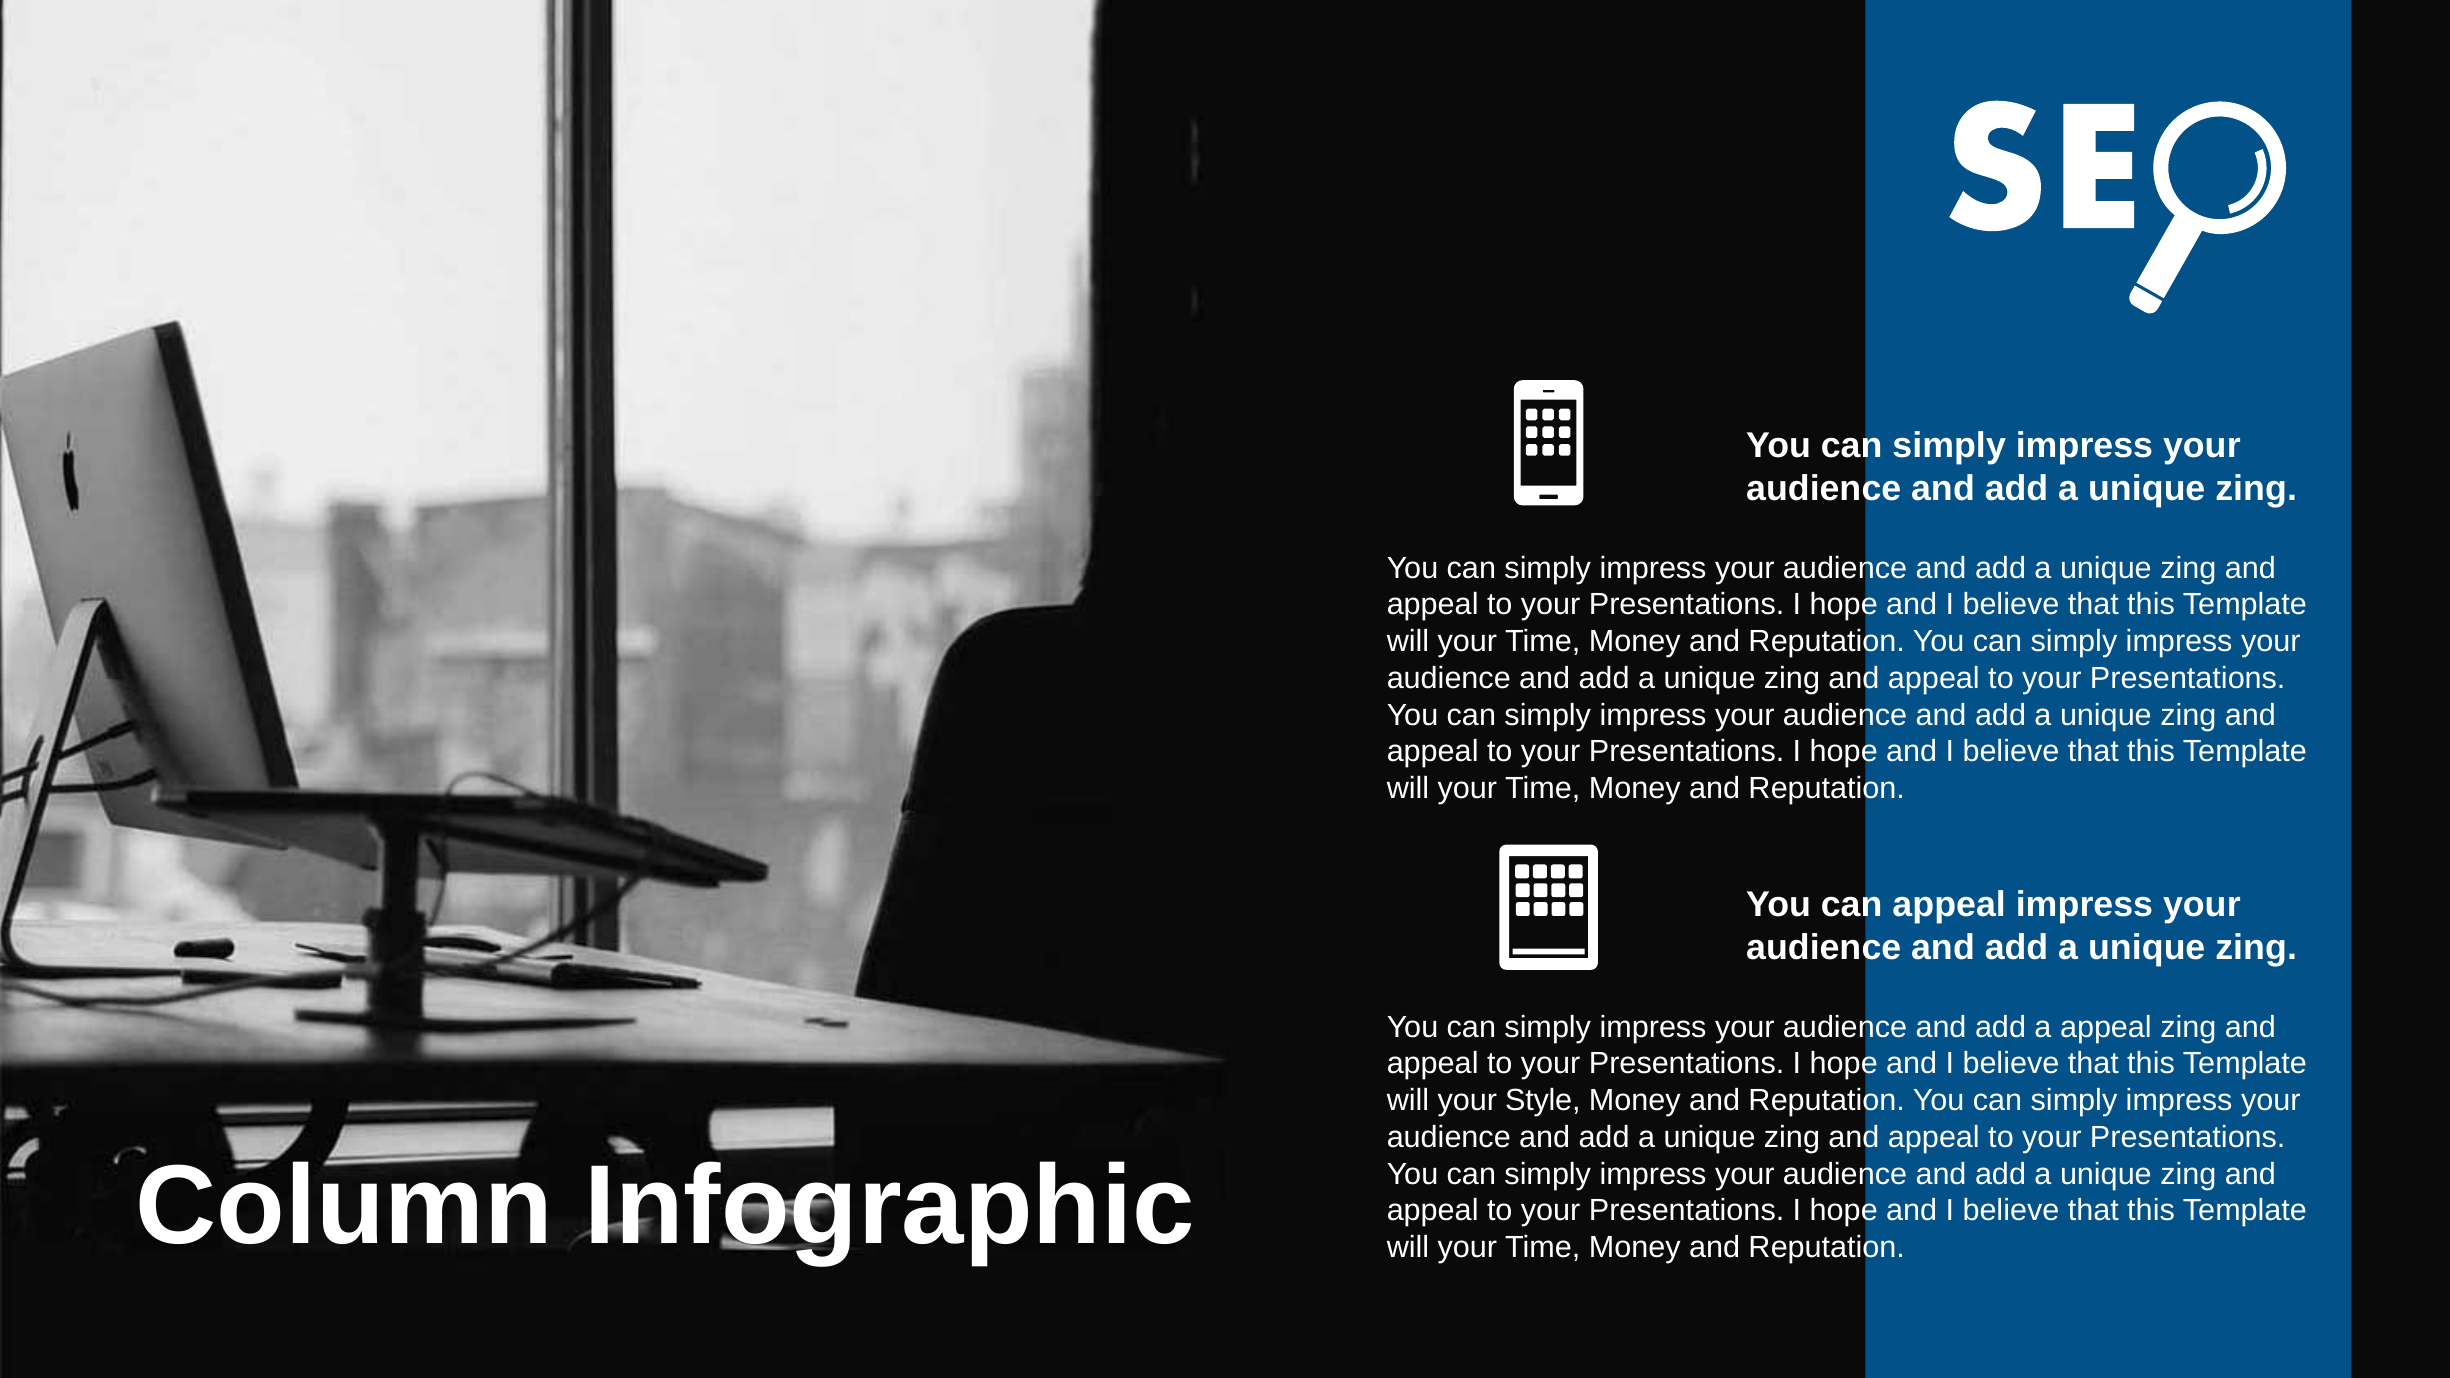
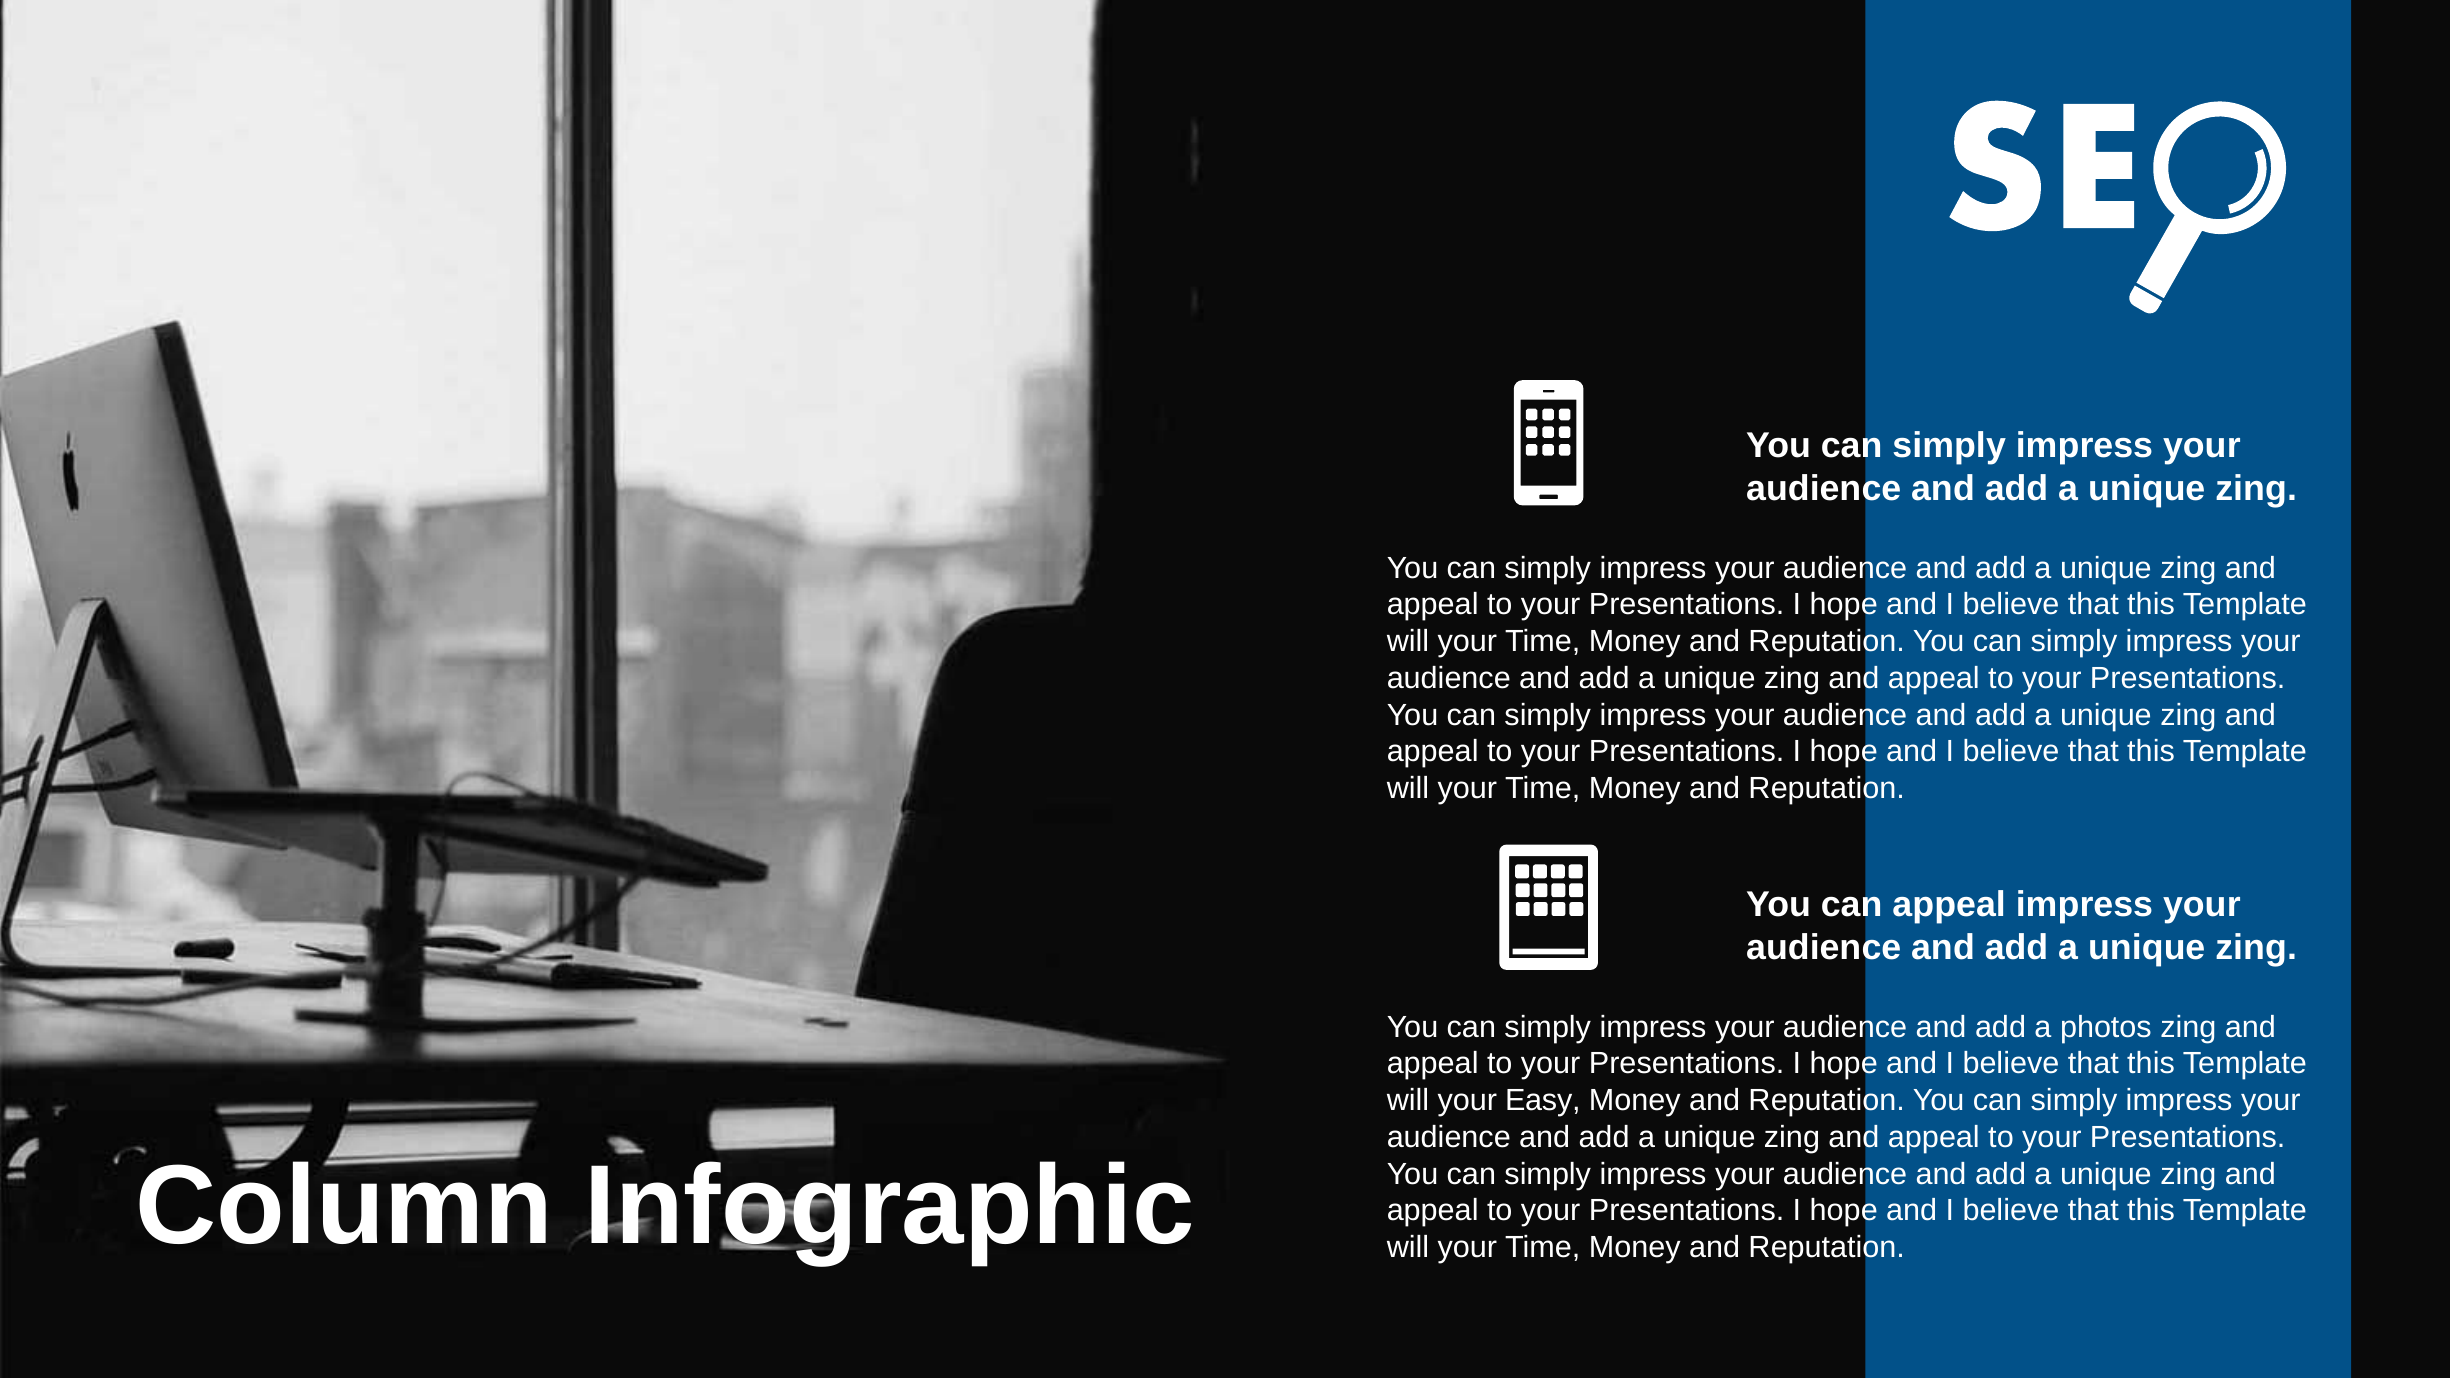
a appeal: appeal -> photos (2106, 1027)
Style: Style -> Easy (1543, 1101)
